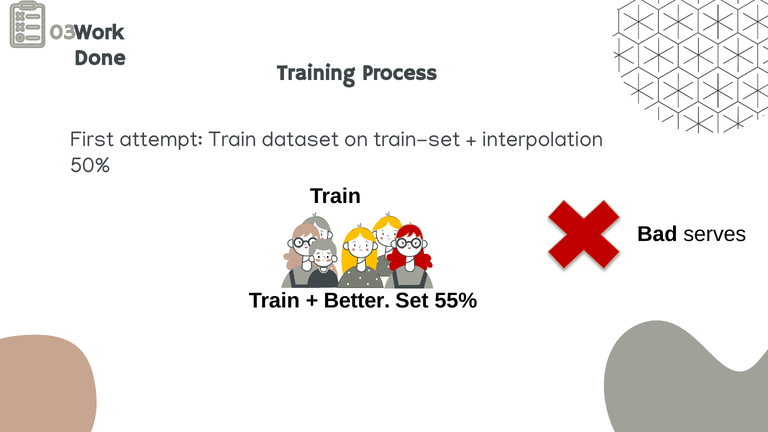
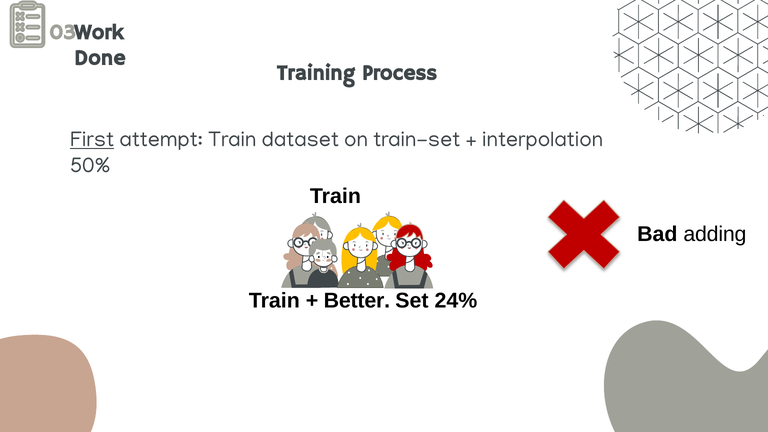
First underline: none -> present (92, 139)
serves: serves -> adding (715, 234)
55%: 55% -> 24% (456, 301)
